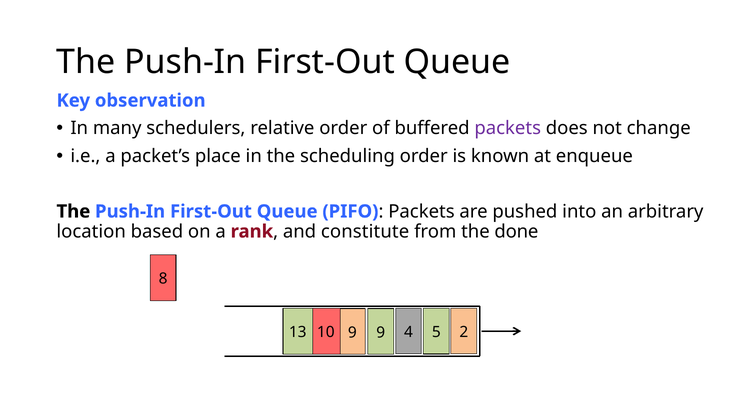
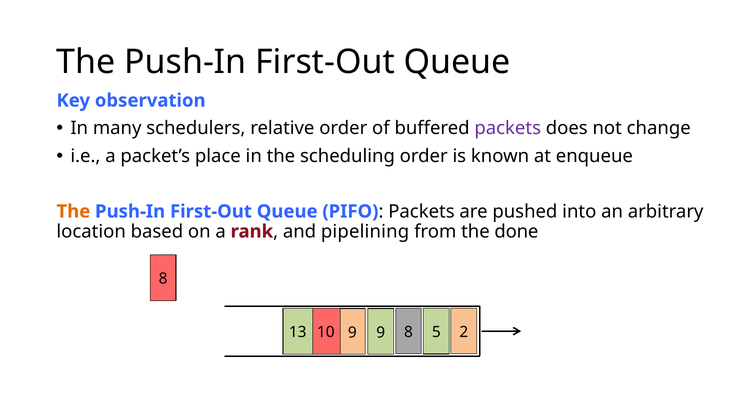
The colour: black -> orange (73, 211)
constitute: constitute -> pipelining (365, 231)
9 4: 4 -> 8 (408, 332)
